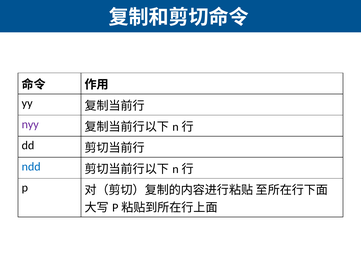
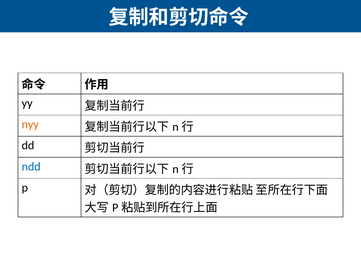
nyy colour: purple -> orange (30, 124)
